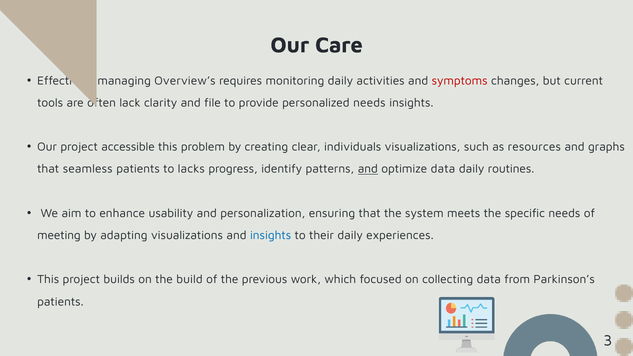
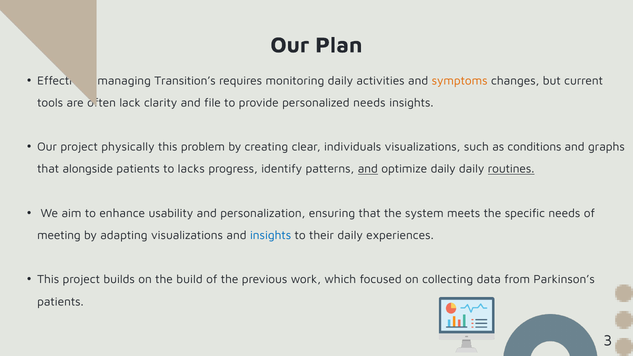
Care: Care -> Plan (339, 45)
Overview’s: Overview’s -> Transition’s (185, 81)
symptoms colour: red -> orange (460, 81)
accessible: accessible -> physically (128, 147)
resources: resources -> conditions (534, 147)
seamless: seamless -> alongside (88, 169)
optimize data: data -> daily (443, 169)
routines underline: none -> present (511, 169)
